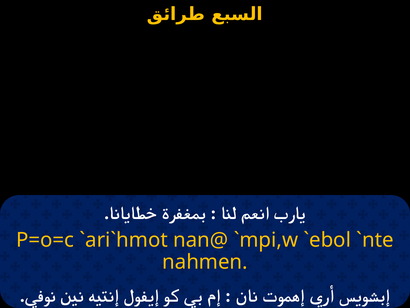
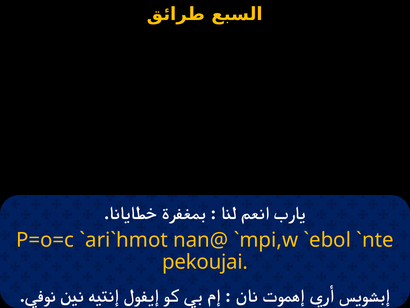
nahmen: nahmen -> pekoujai (205, 262)
